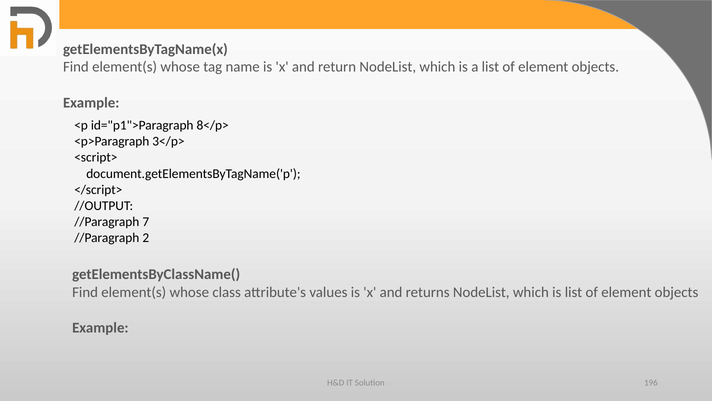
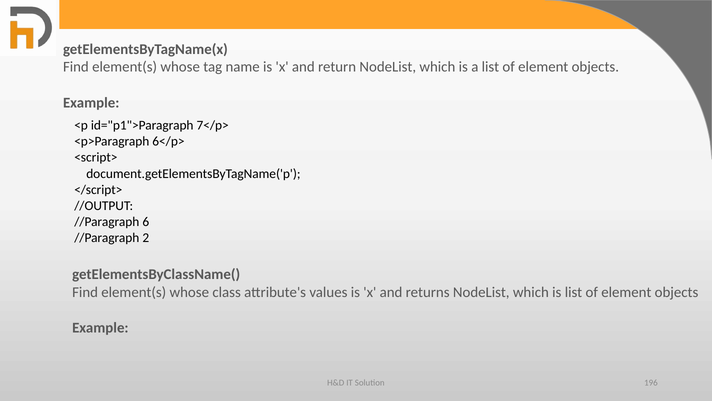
8</p>: 8</p> -> 7</p> (213, 125)
3</p>: 3</p> -> 6</p> (168, 141)
7: 7 -> 6 (146, 221)
